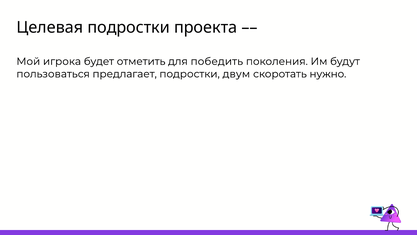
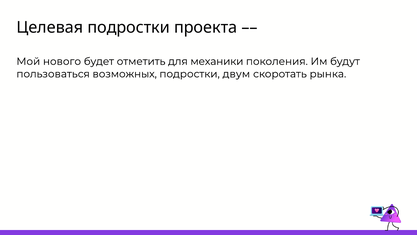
игрока: игрока -> нового (62, 61)
победить: победить -> механики (217, 61)
предлагает: предлагает -> возможных (125, 74)
нужно: нужно -> рынка (328, 74)
